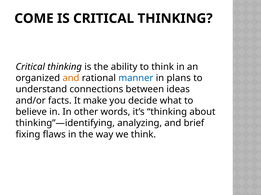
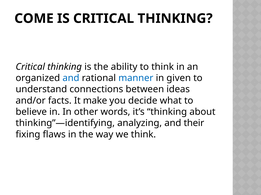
and colour: orange -> blue (71, 78)
plans: plans -> given (179, 78)
brief: brief -> their (194, 124)
